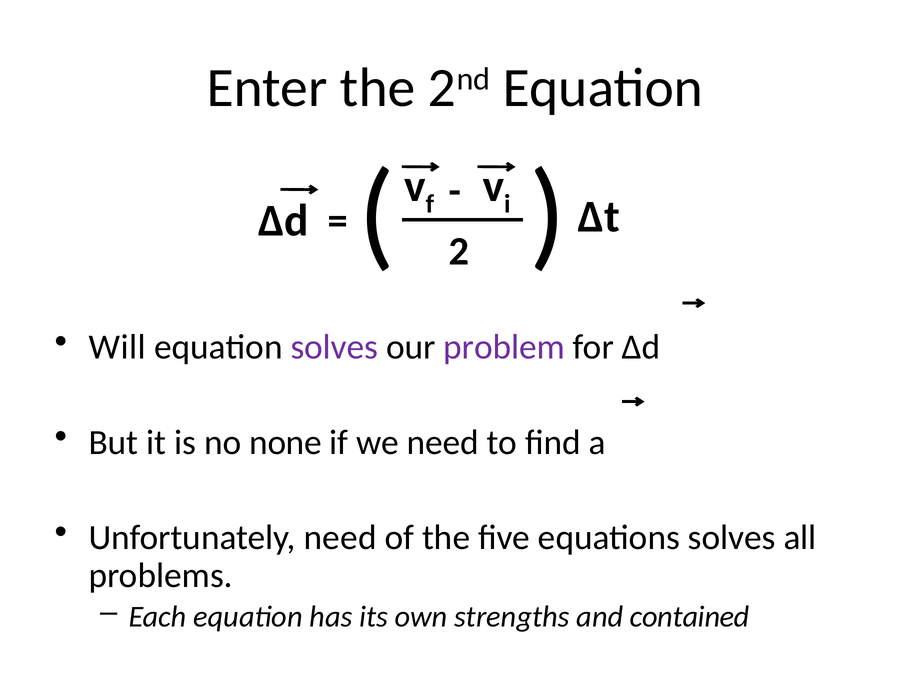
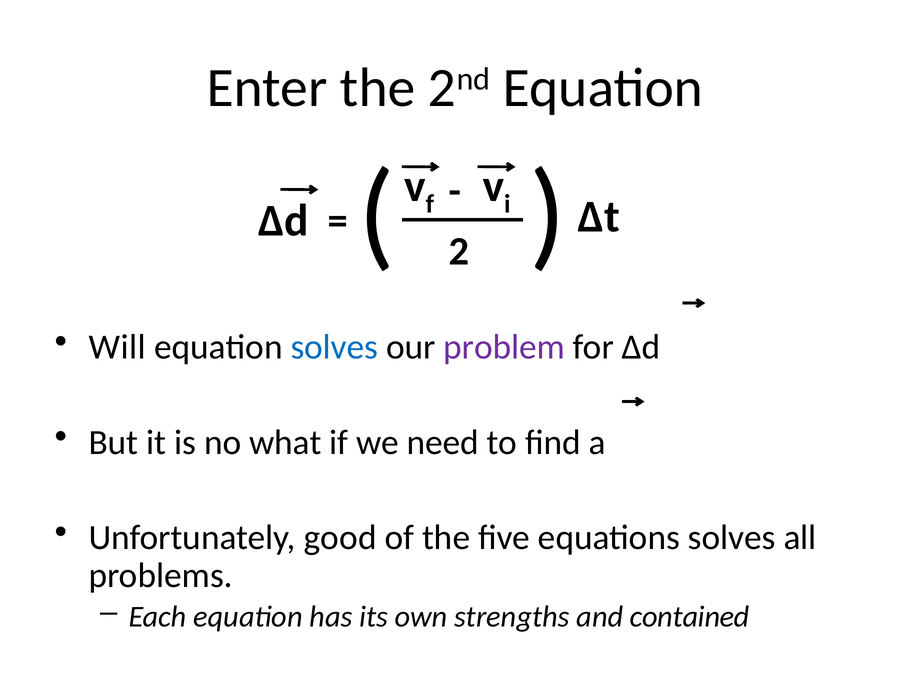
solves colour: purple -> blue (334, 347)
none: none -> what (285, 443)
Unfortunately need: need -> good (340, 538)
